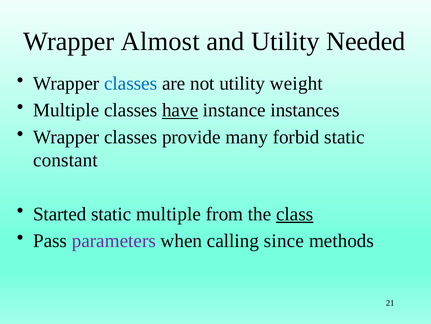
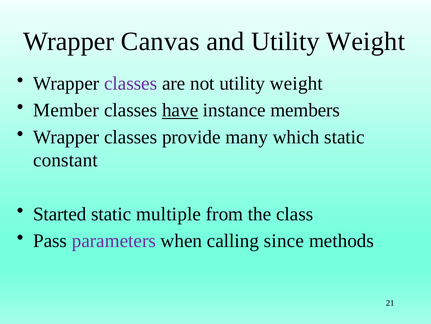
Almost: Almost -> Canvas (160, 41)
and Utility Needed: Needed -> Weight (366, 41)
classes colour: blue -> purple (131, 83)
Multiple: Multiple -> Member (66, 110)
instances: instances -> members (305, 110)
forbid: forbid -> which (296, 137)
class underline: present -> none (295, 214)
